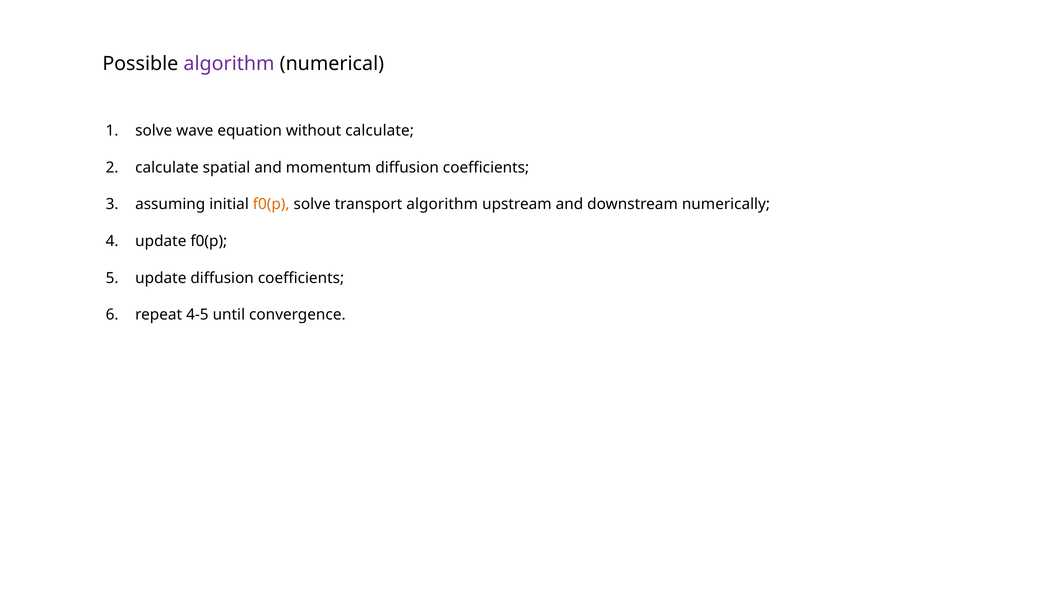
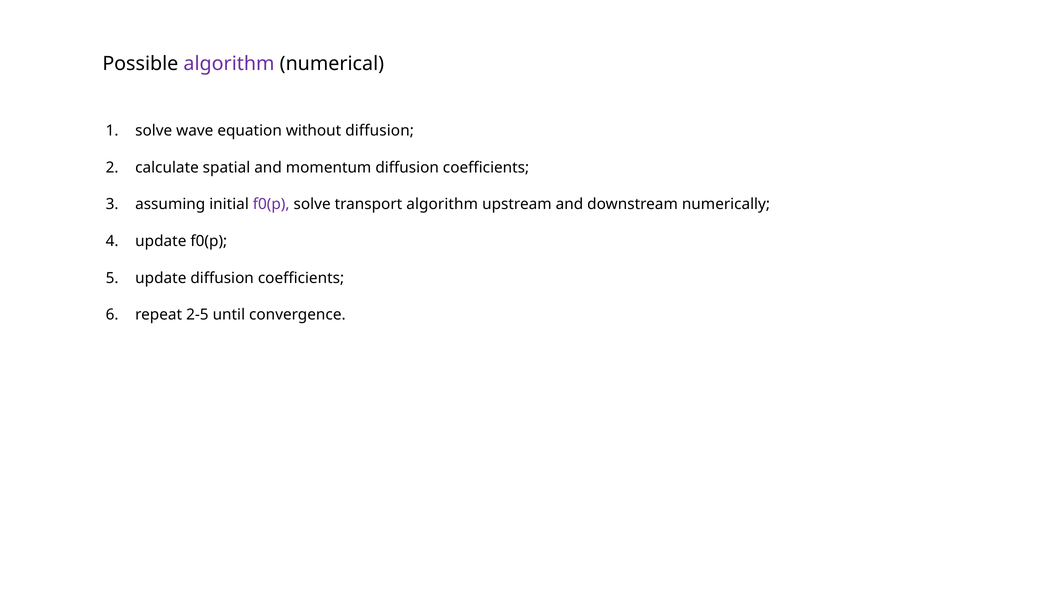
without calculate: calculate -> diffusion (380, 131)
f0(p colour: orange -> purple (271, 204)
4-5: 4-5 -> 2-5 (197, 315)
